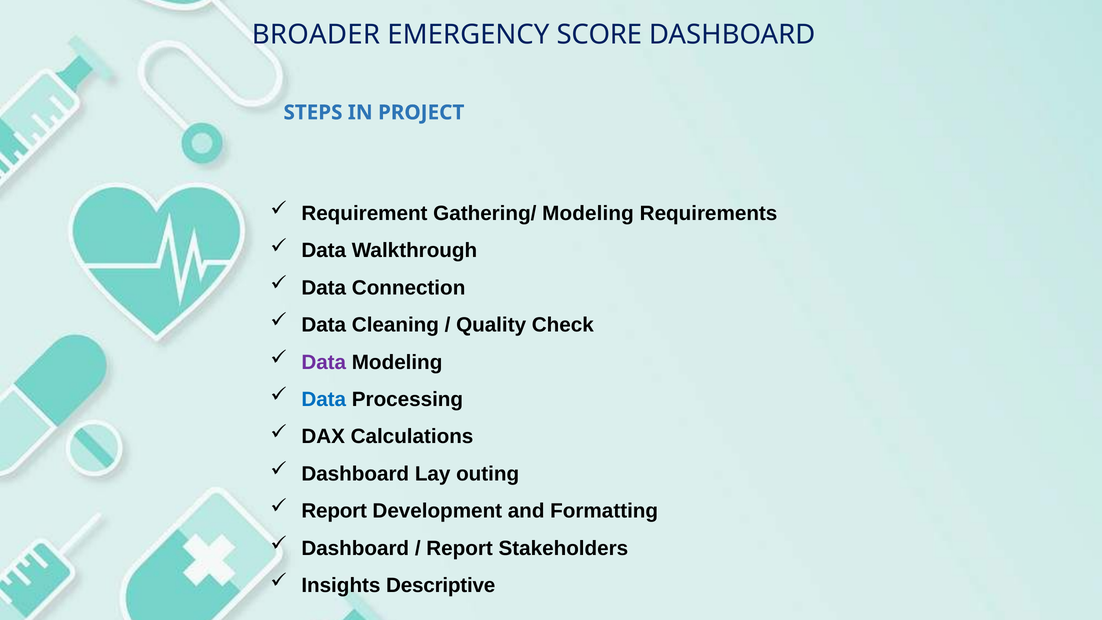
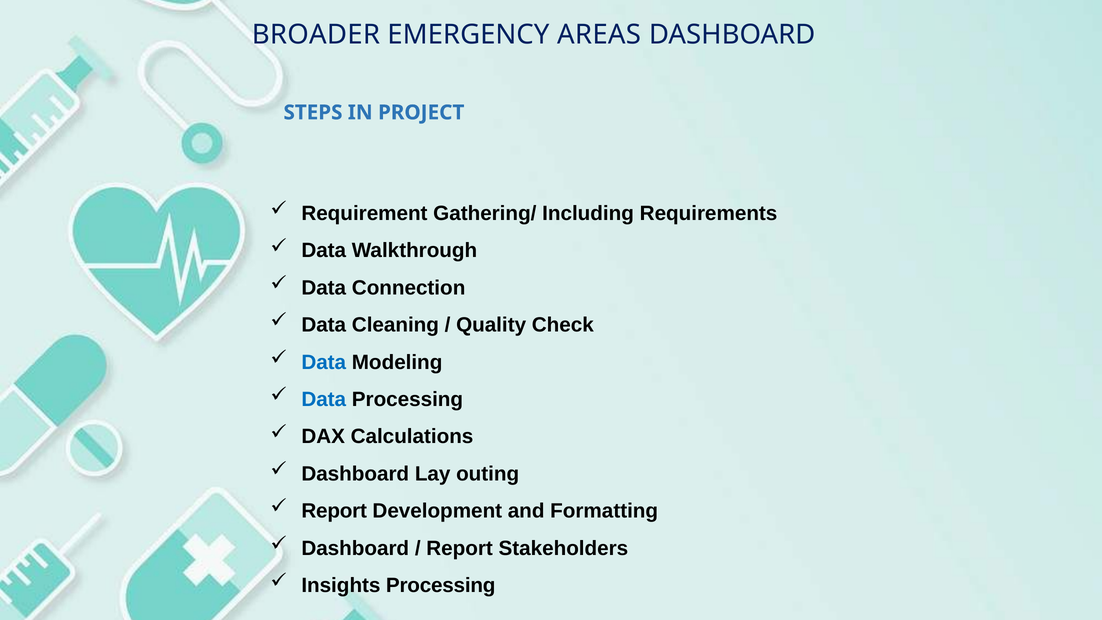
SCORE: SCORE -> AREAS (599, 35)
Gathering/ Modeling: Modeling -> Including (588, 213)
Data colour: purple -> blue (324, 362)
Insights Descriptive: Descriptive -> Processing (441, 585)
